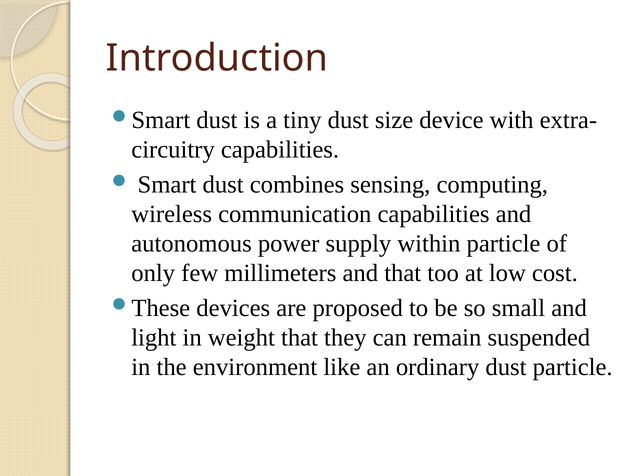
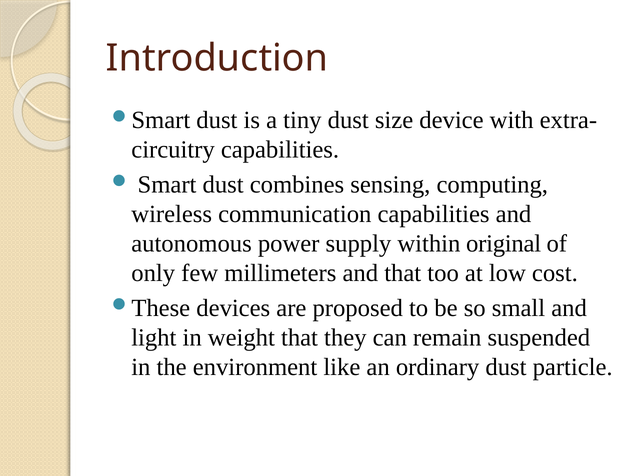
within particle: particle -> original (504, 244)
